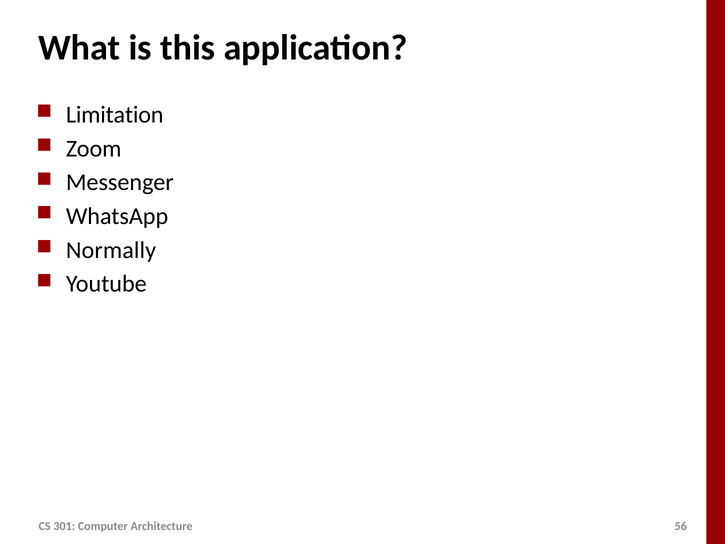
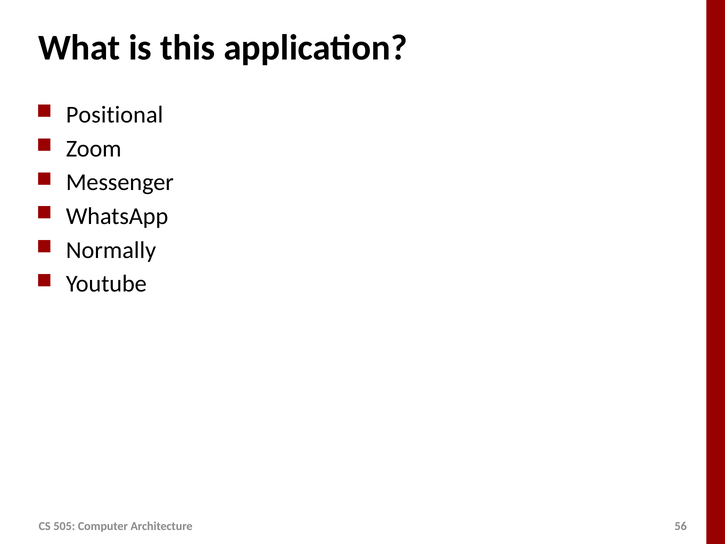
Limitation: Limitation -> Positional (115, 115)
301: 301 -> 505 (64, 526)
